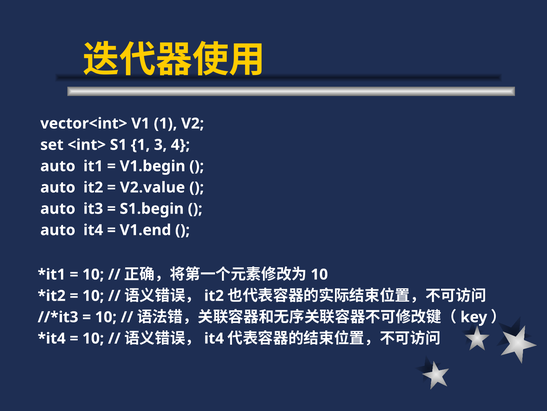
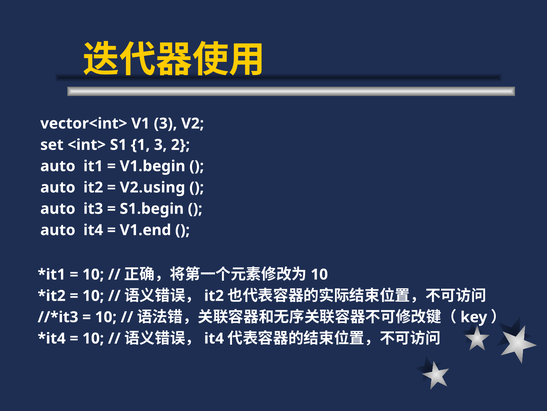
V1 1: 1 -> 3 (165, 123)
4: 4 -> 2 (180, 145)
V2.value: V2.value -> V2.using (152, 187)
